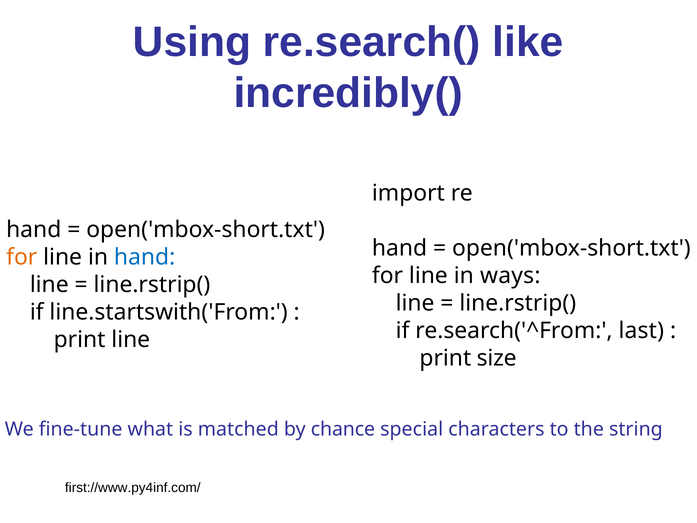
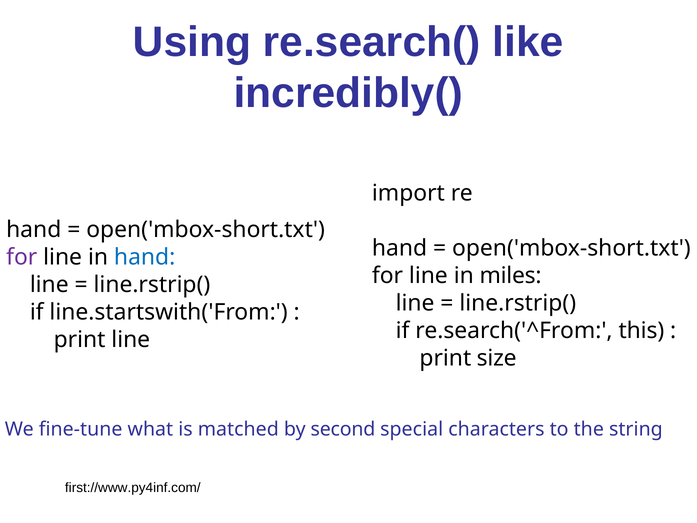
for colour: orange -> purple (22, 257)
ways: ways -> miles (511, 276)
last: last -> this (641, 331)
chance: chance -> second (343, 429)
